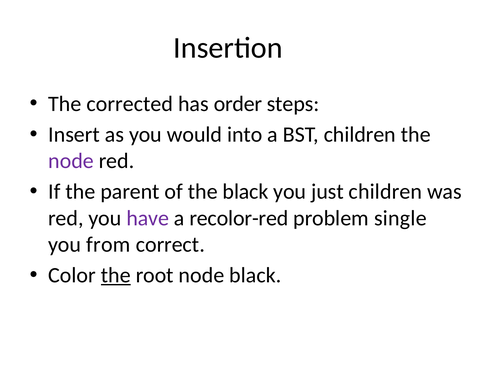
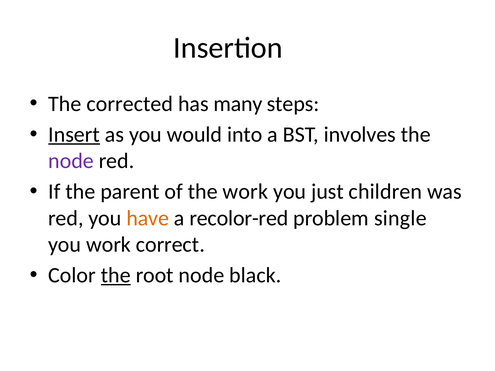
order: order -> many (238, 104)
Insert underline: none -> present (74, 135)
BST children: children -> involves (360, 135)
the black: black -> work (245, 192)
have colour: purple -> orange (148, 218)
you from: from -> work (109, 245)
